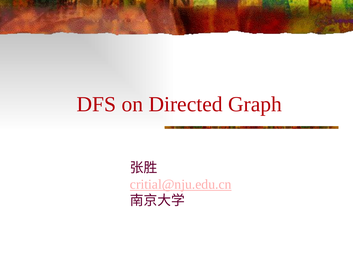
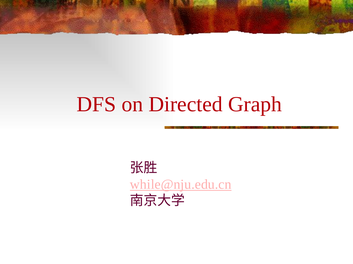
critial@nju.edu.cn: critial@nju.edu.cn -> while@nju.edu.cn (181, 185)
